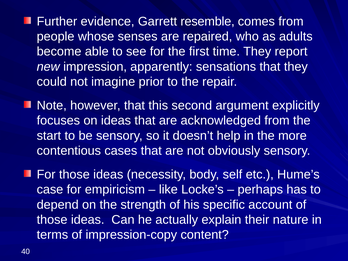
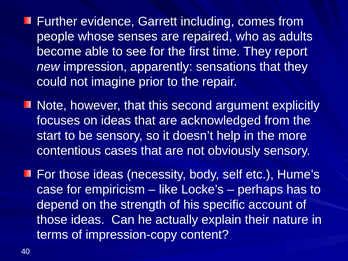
resemble: resemble -> including (207, 21)
